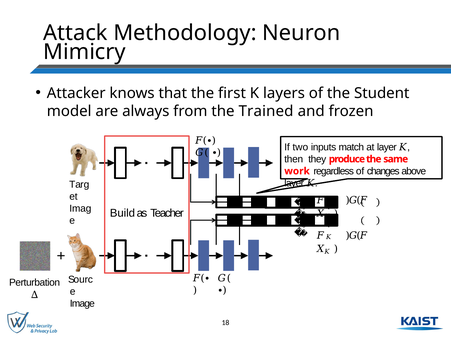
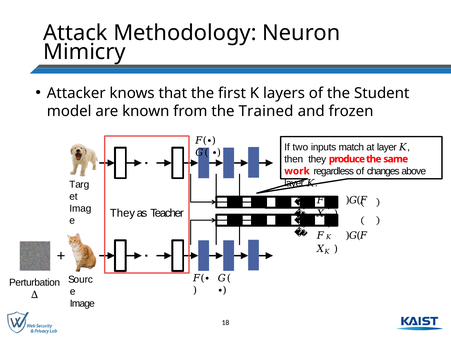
always: always -> known (146, 111)
Build: Build -> They (122, 213)
